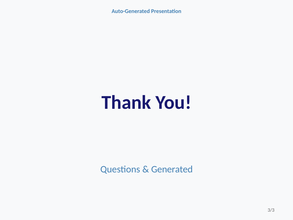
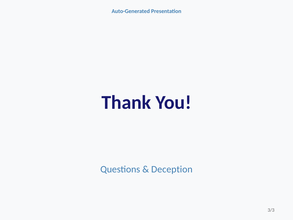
Generated: Generated -> Deception (172, 169)
